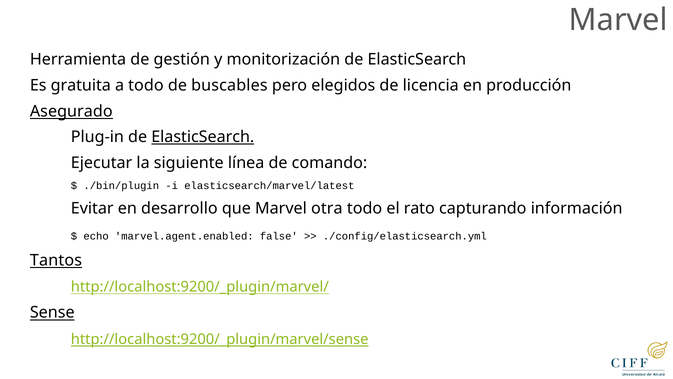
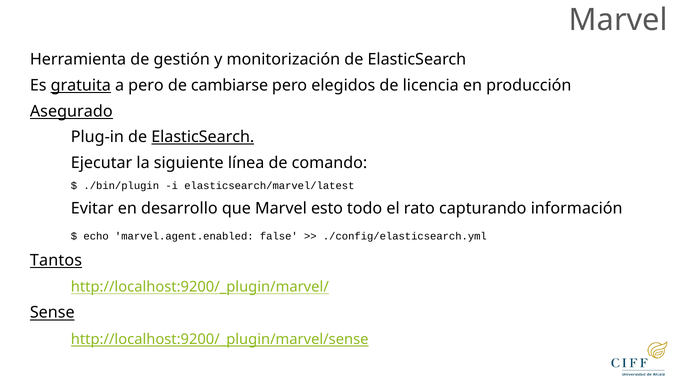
gratuita underline: none -> present (81, 85)
a todo: todo -> pero (146, 85)
buscables: buscables -> cambiarse (230, 85)
otra: otra -> esto (327, 208)
